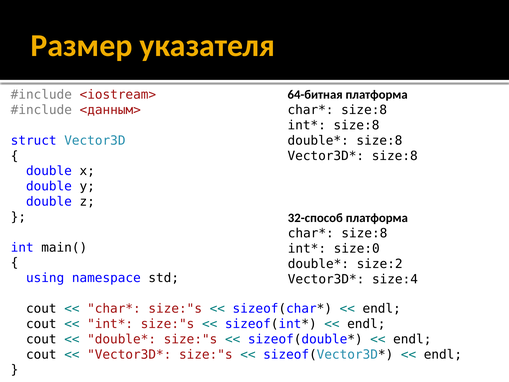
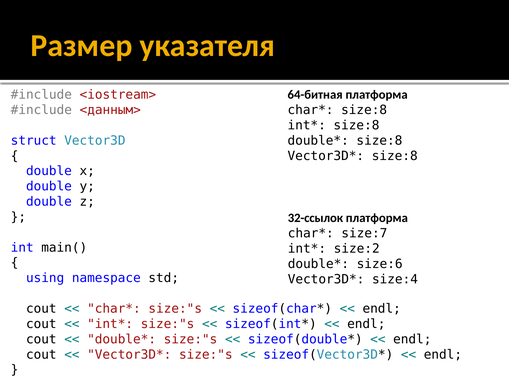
32-способ: 32-способ -> 32-ссылок (315, 218)
size:8: size:8 -> size:7 (364, 233)
size:0: size:0 -> size:2 (357, 248)
size:2: size:2 -> size:6 (380, 264)
